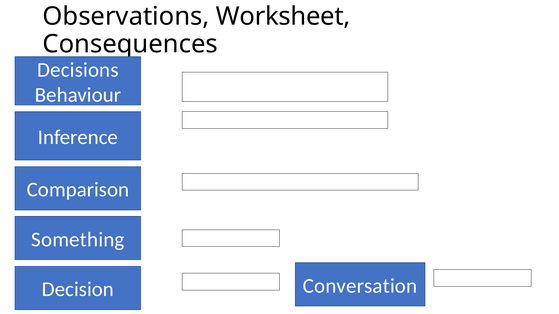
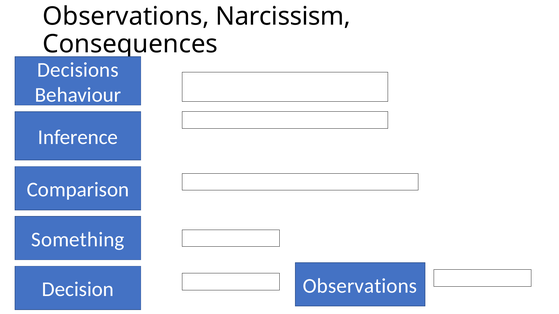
Worksheet: Worksheet -> Narcissism (283, 16)
Decision Conversation: Conversation -> Observations (360, 286)
